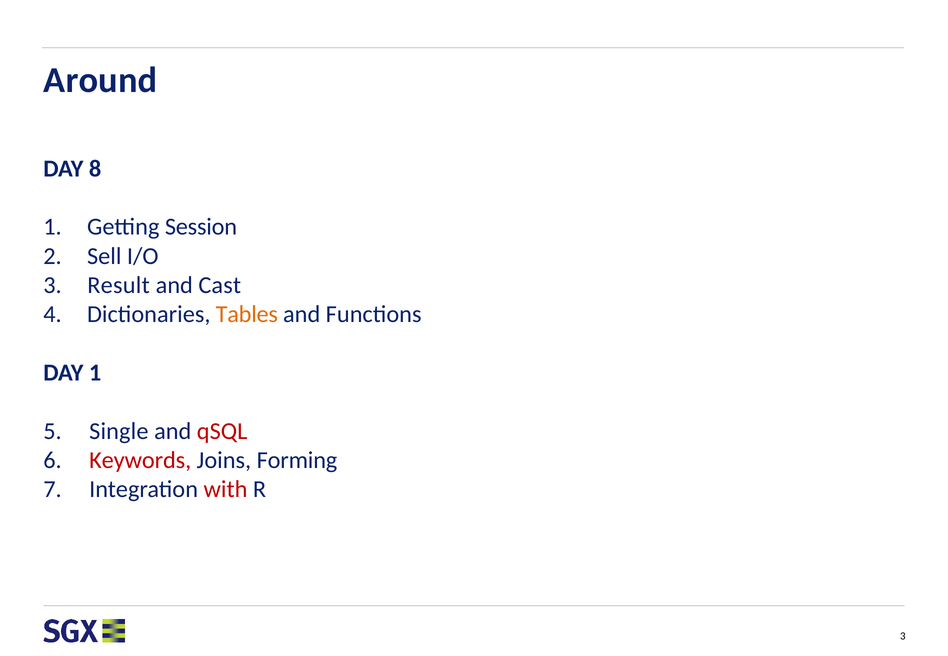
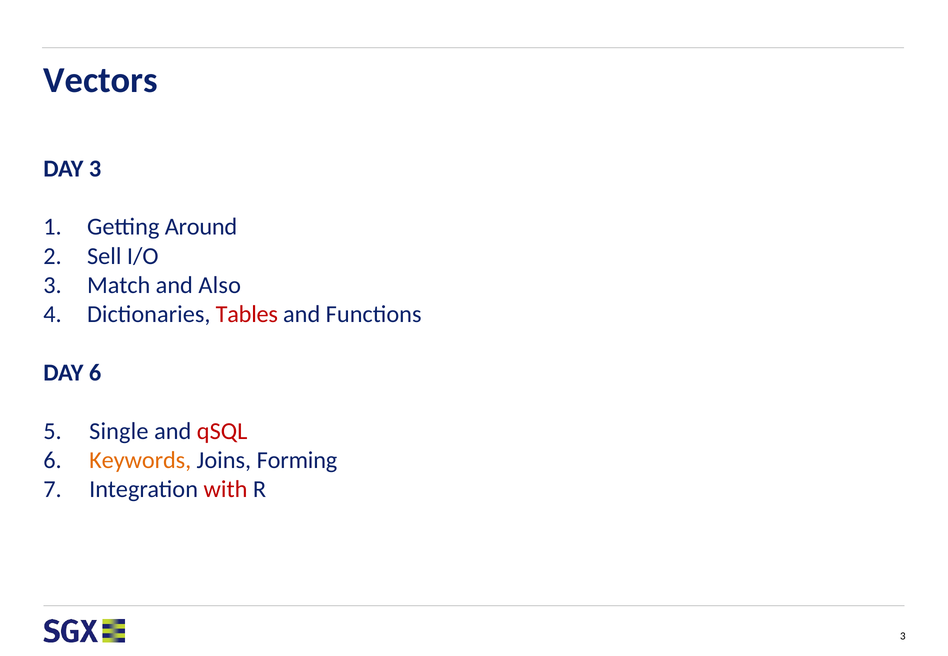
Around: Around -> Vectors (101, 80)
DAY 8: 8 -> 3 (95, 169)
Session: Session -> Around (201, 227)
Result: Result -> Match (119, 285)
Cast: Cast -> Also (220, 285)
Tables colour: orange -> red (247, 315)
DAY 1: 1 -> 6 (95, 373)
Keywords colour: red -> orange (140, 460)
